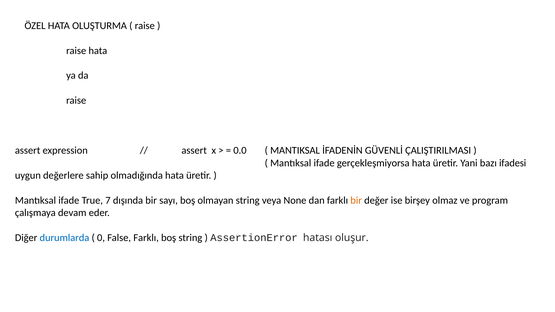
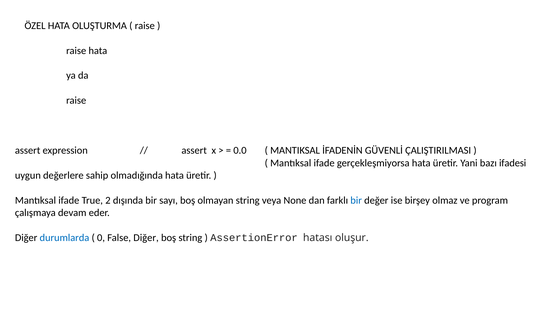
7: 7 -> 2 (108, 200)
bir colour: orange -> blue (356, 200)
False Farklı: Farklı -> Diğer (146, 238)
